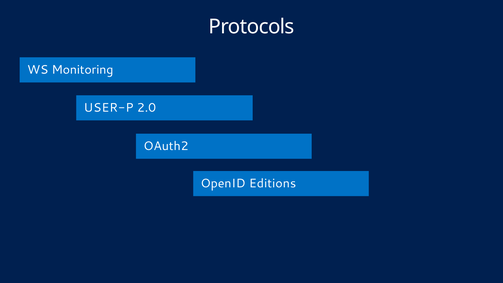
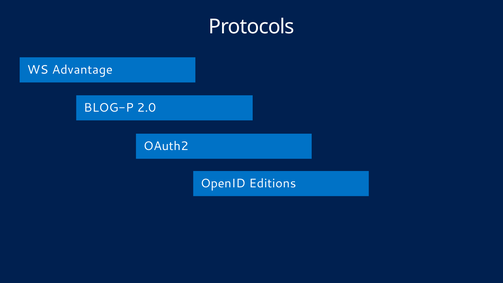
Monitoring: Monitoring -> Advantage (82, 70)
USER-P: USER-P -> BLOG-P (109, 108)
